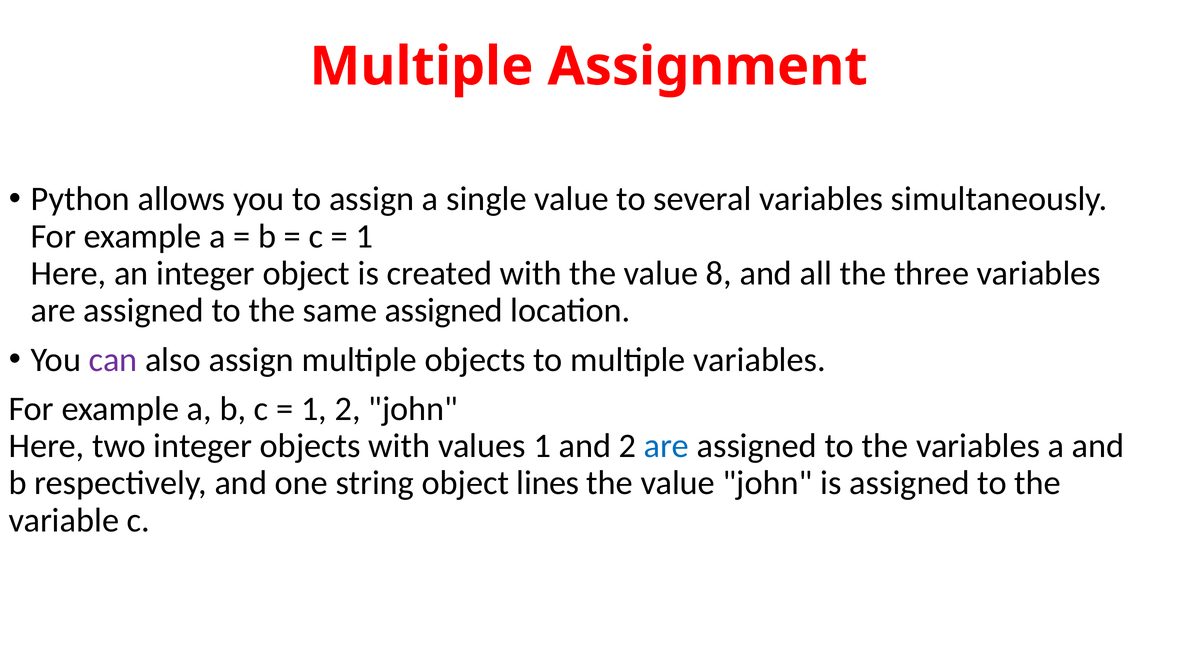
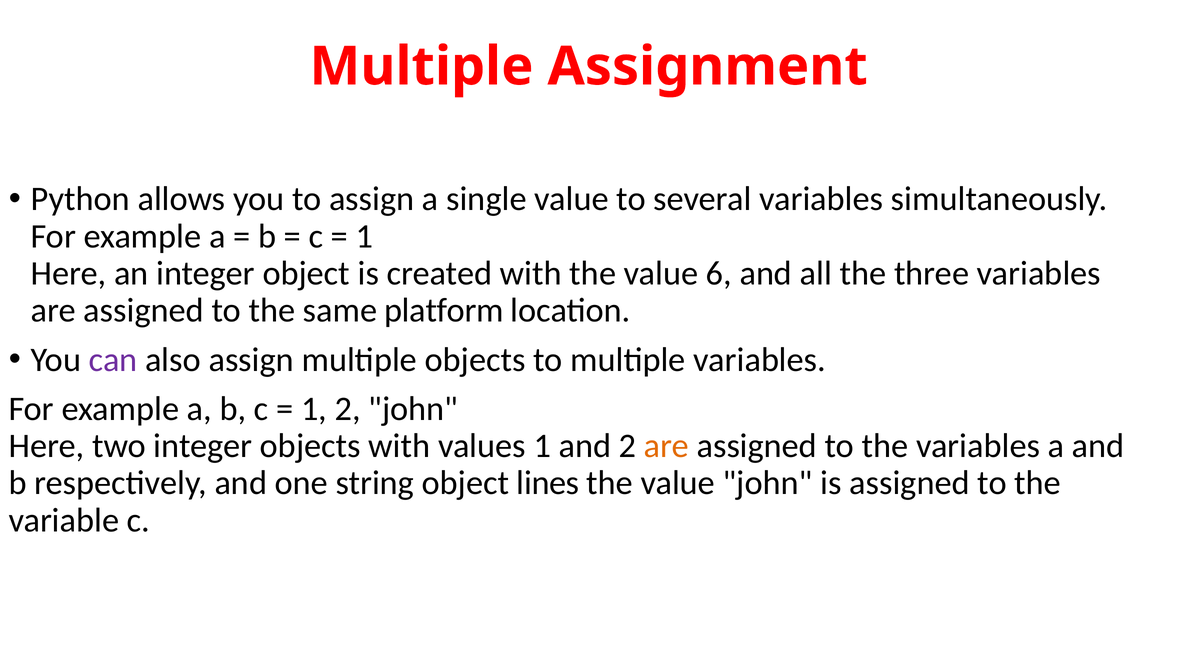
8: 8 -> 6 (719, 273)
same assigned: assigned -> platform (444, 310)
are colour: blue -> orange (666, 446)
